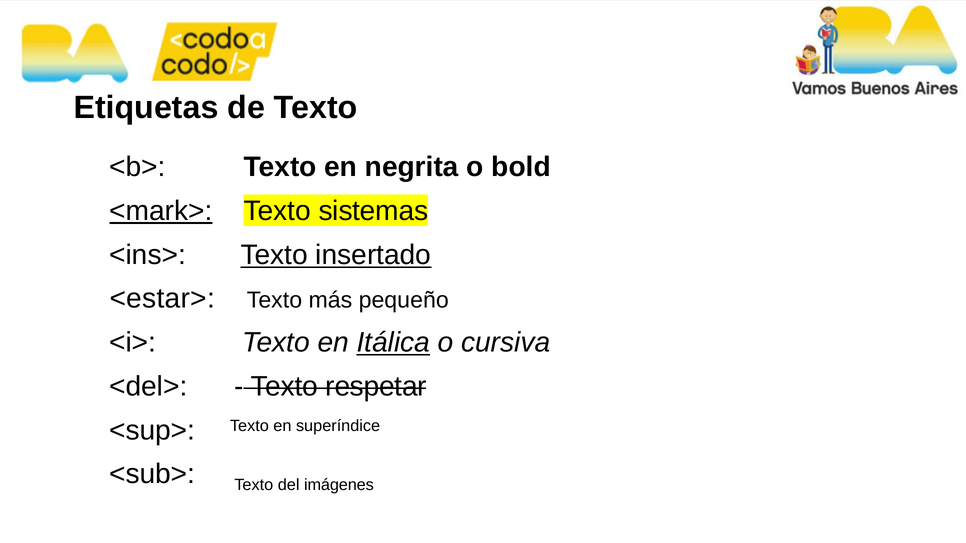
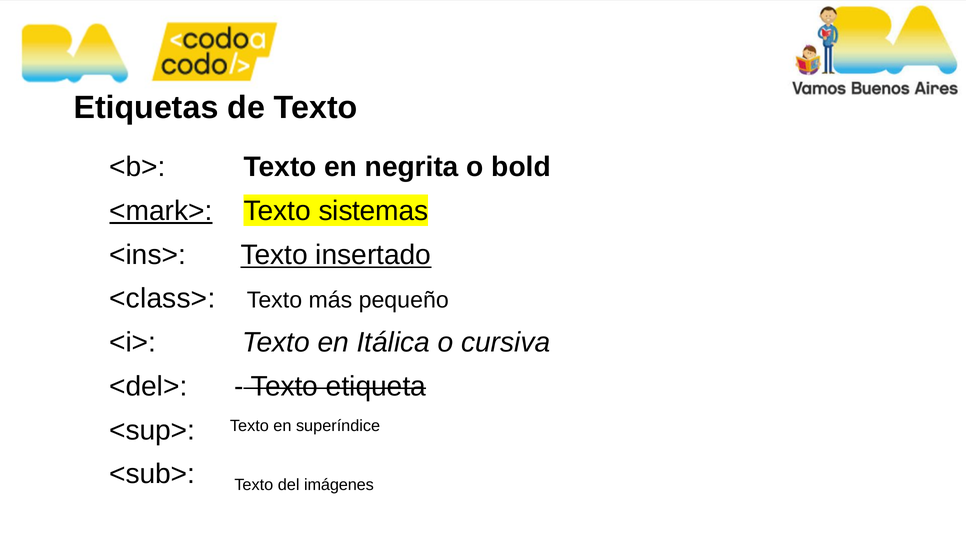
<estar>: <estar> -> <class> (162, 299)
Itálica underline: present -> none (393, 343)
respetar: respetar -> etiqueta (376, 387)
